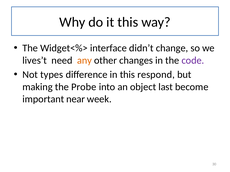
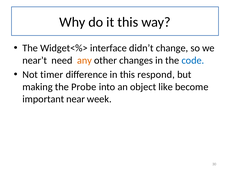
lives’t: lives’t -> near’t (35, 61)
code colour: purple -> blue (193, 61)
types: types -> timer (52, 75)
last: last -> like (166, 87)
